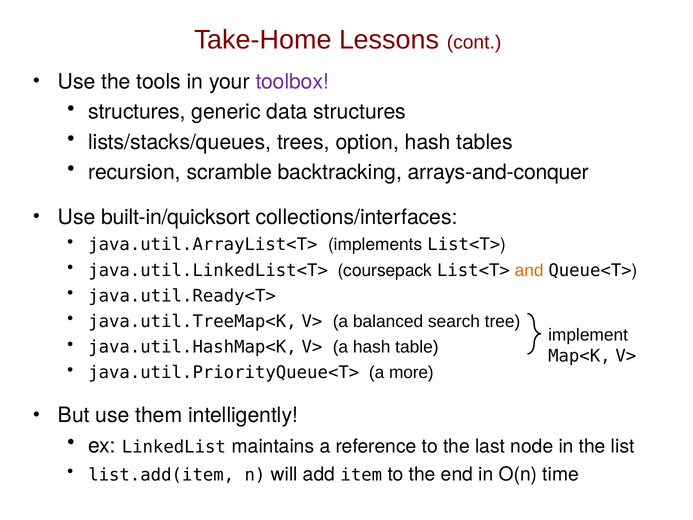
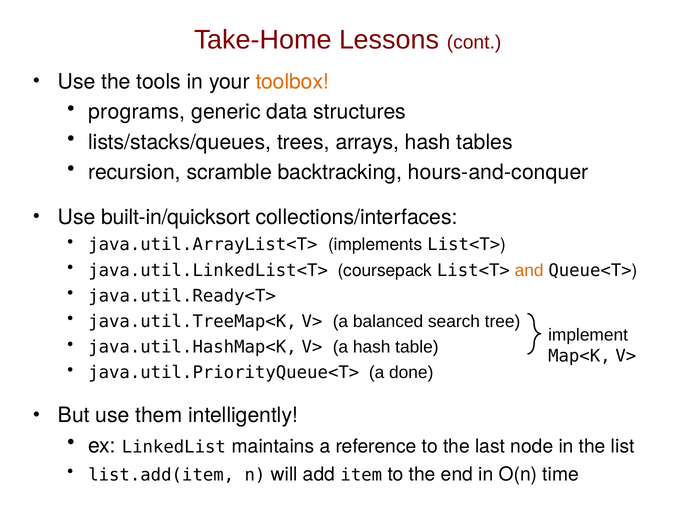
toolbox colour: purple -> orange (292, 82)
structures: structures -> programs (137, 112)
option: option -> arrays (367, 142)
arrays-and-conquer: arrays-and-conquer -> hours-and-conquer (498, 172)
more: more -> done (411, 373)
